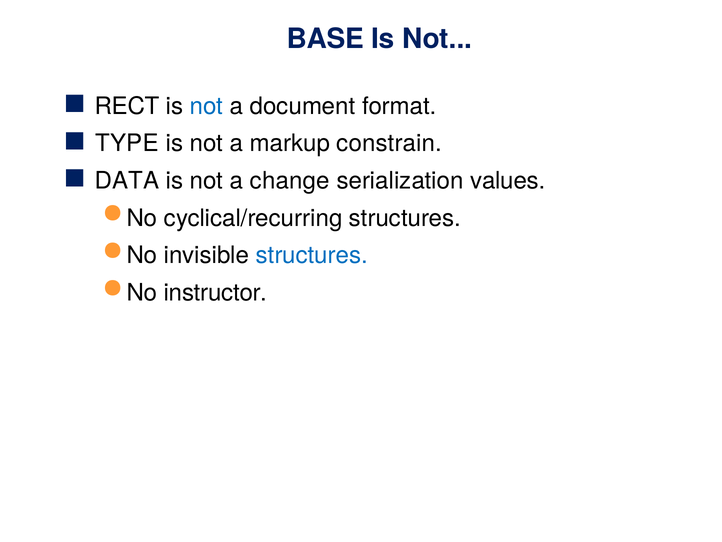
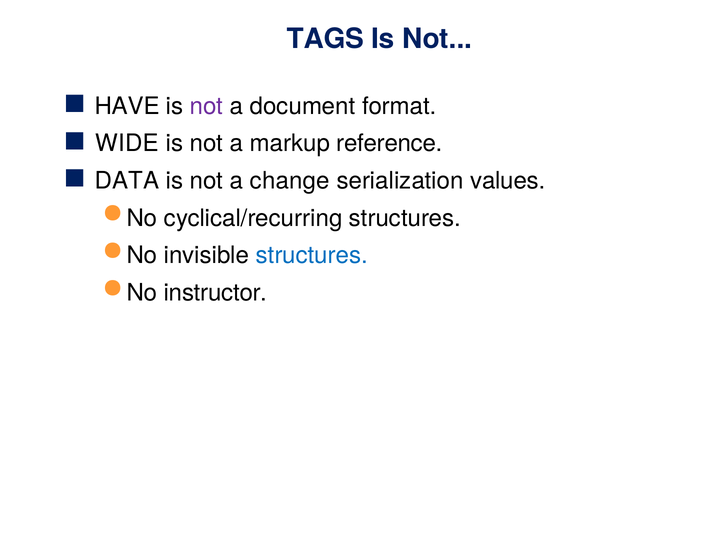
BASE: BASE -> TAGS (325, 39)
RECT: RECT -> HAVE (127, 106)
not colour: blue -> purple (207, 106)
TYPE: TYPE -> WIDE (127, 143)
constrain: constrain -> reference (389, 143)
